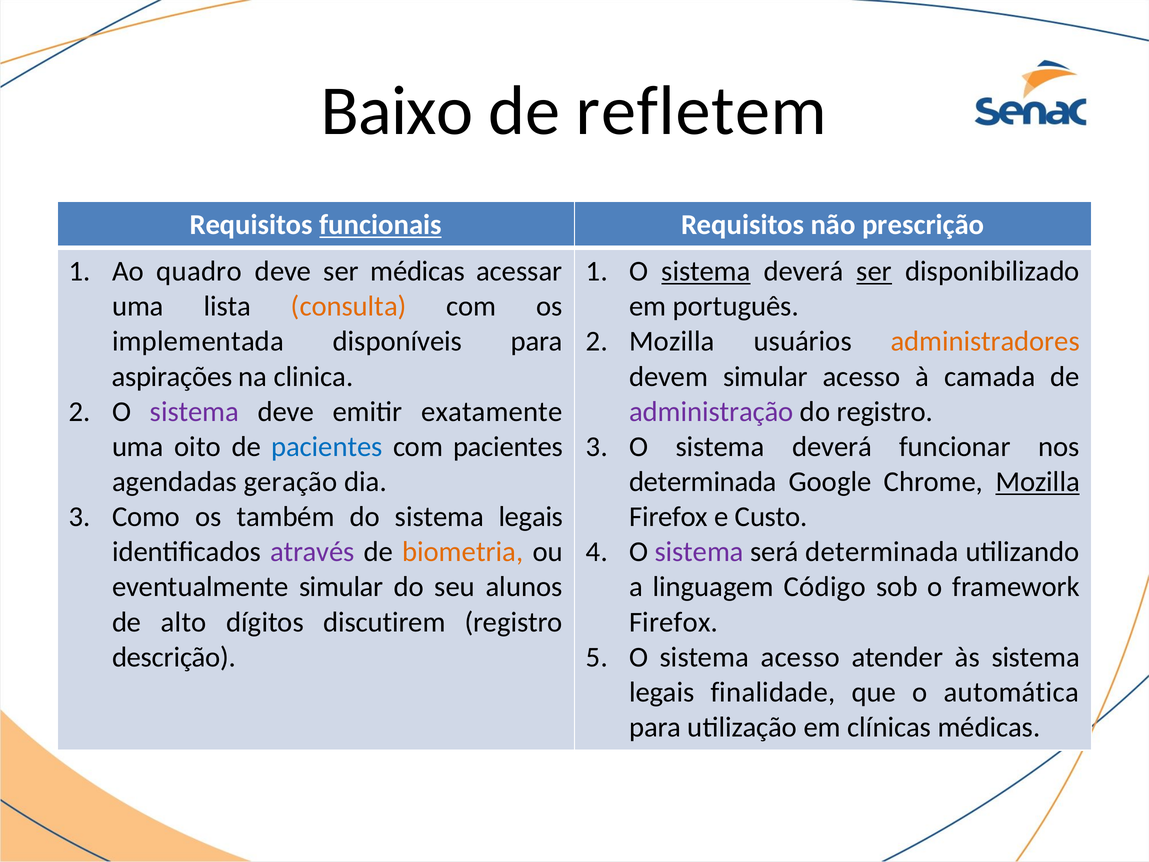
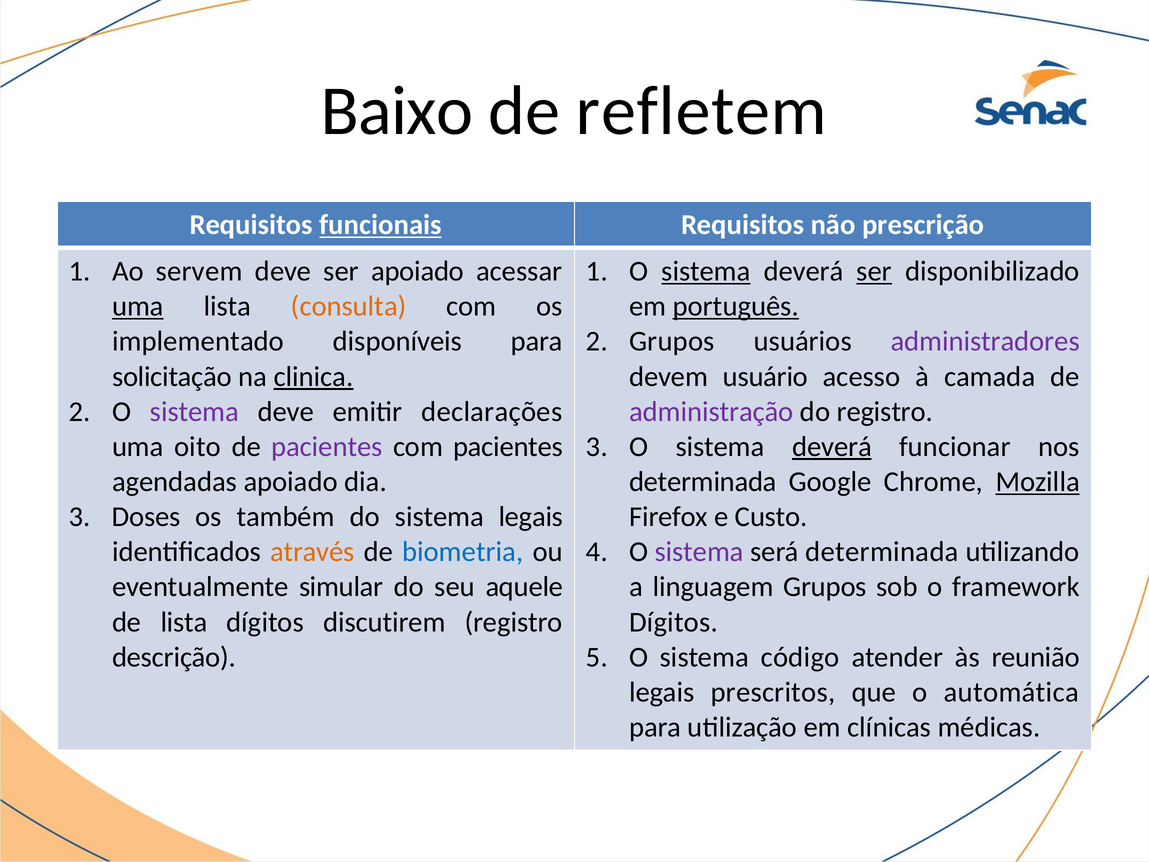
quadro: quadro -> servem (199, 271)
ser médicas: médicas -> apoiado (418, 271)
uma underline: none -> present (138, 306)
português underline: none -> present (736, 306)
implementada: implementada -> implementado (198, 341)
Mozilla: Mozilla -> Grupos (672, 341)
administradores colour: orange -> purple (985, 341)
aspirações: aspirações -> solicitação (172, 376)
clinica underline: none -> present (313, 376)
devem simular: simular -> usuário (765, 376)
exatamente: exatamente -> declarações (492, 412)
pacientes colour: blue -> purple (327, 447)
deverá underline: none -> present (832, 447)
agendadas geração: geração -> apoiado (291, 482)
Como: Como -> Doses (146, 517)
através colour: purple -> orange (312, 552)
biometria colour: orange -> blue (463, 552)
alunos: alunos -> aquele (524, 587)
linguagem Código: Código -> Grupos (825, 587)
de alto: alto -> lista (184, 622)
Firefox: Firefox -> Dígitos (673, 622)
sistema acesso: acesso -> código (800, 657)
às sistema: sistema -> reunião (1036, 657)
finalidade: finalidade -> prescritos (773, 692)
